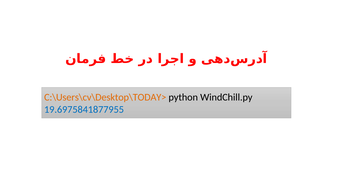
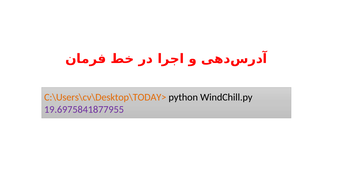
19.6975841877955 colour: blue -> purple (84, 110)
